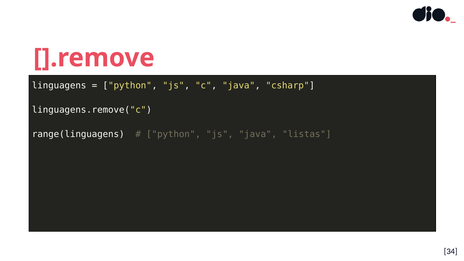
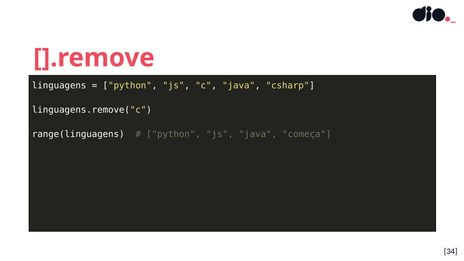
listas: listas -> começa (307, 134)
